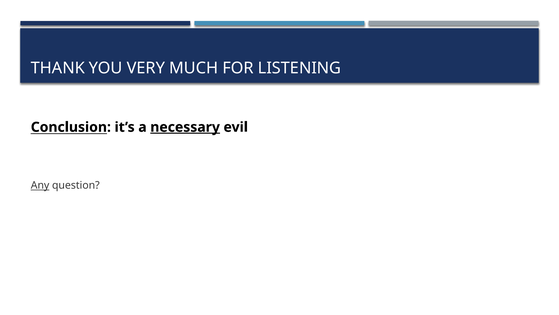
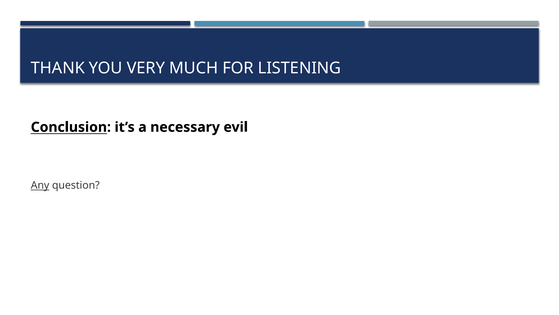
necessary underline: present -> none (185, 127)
